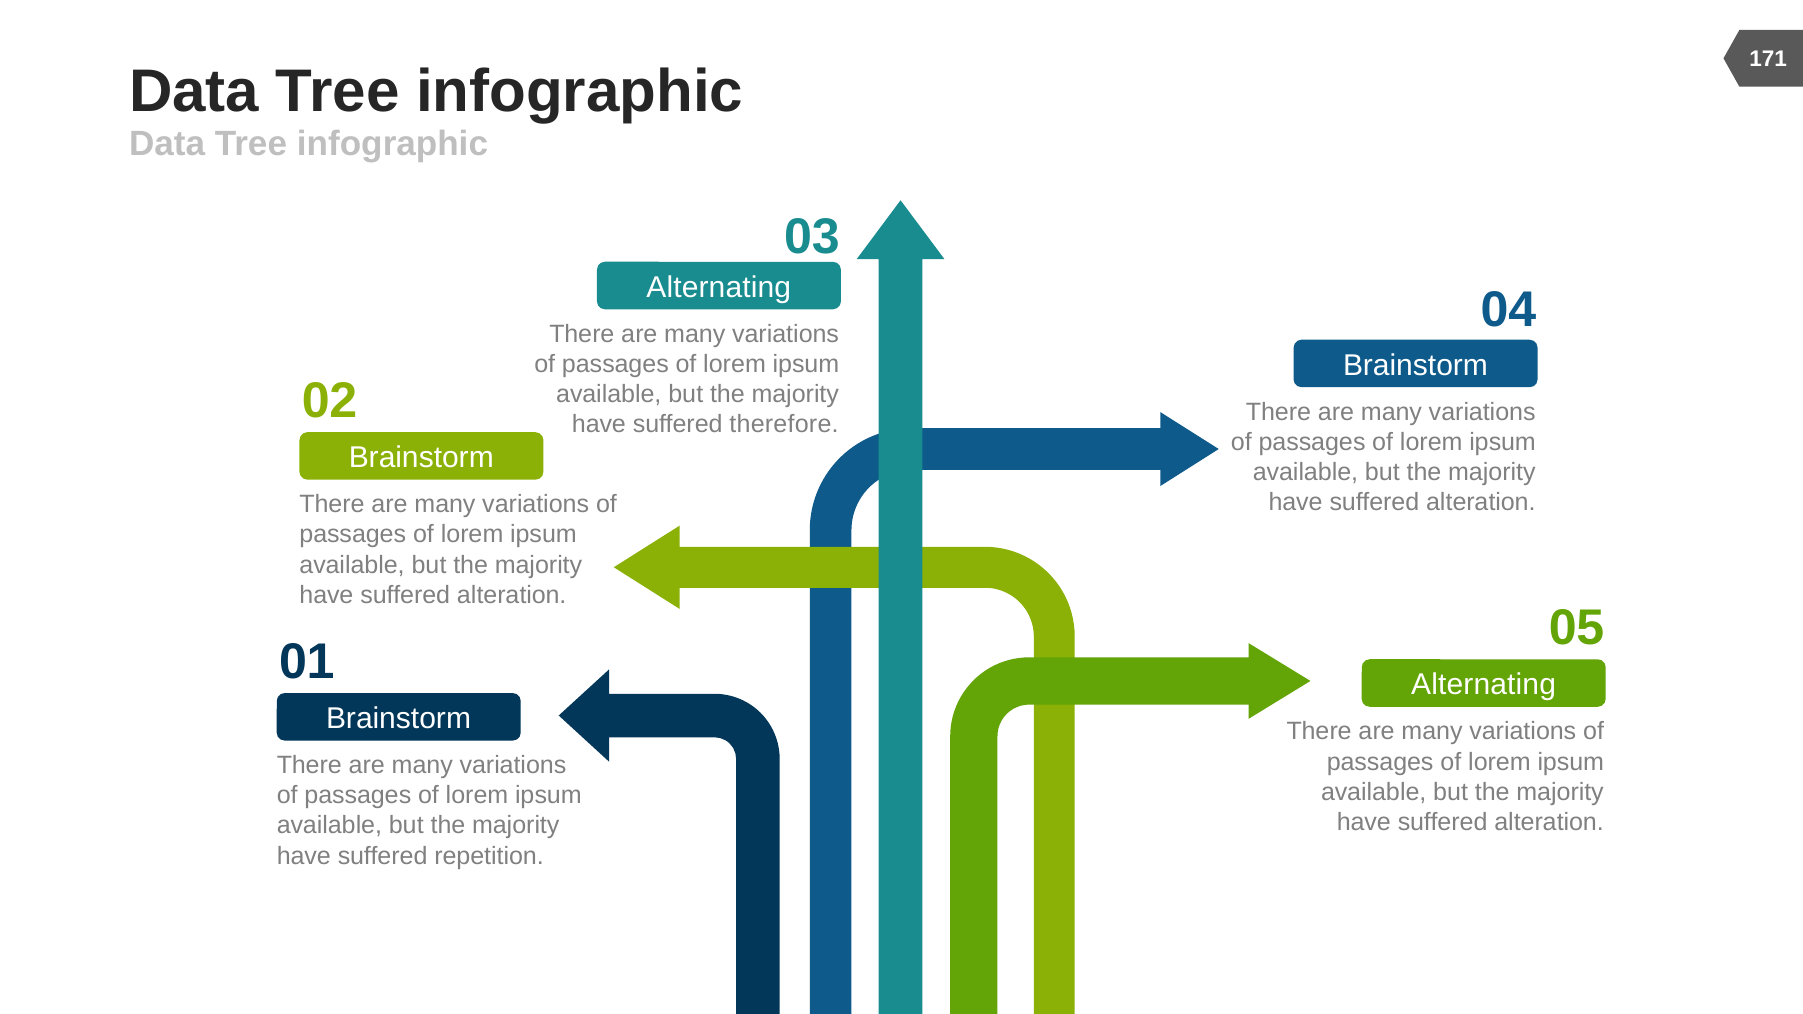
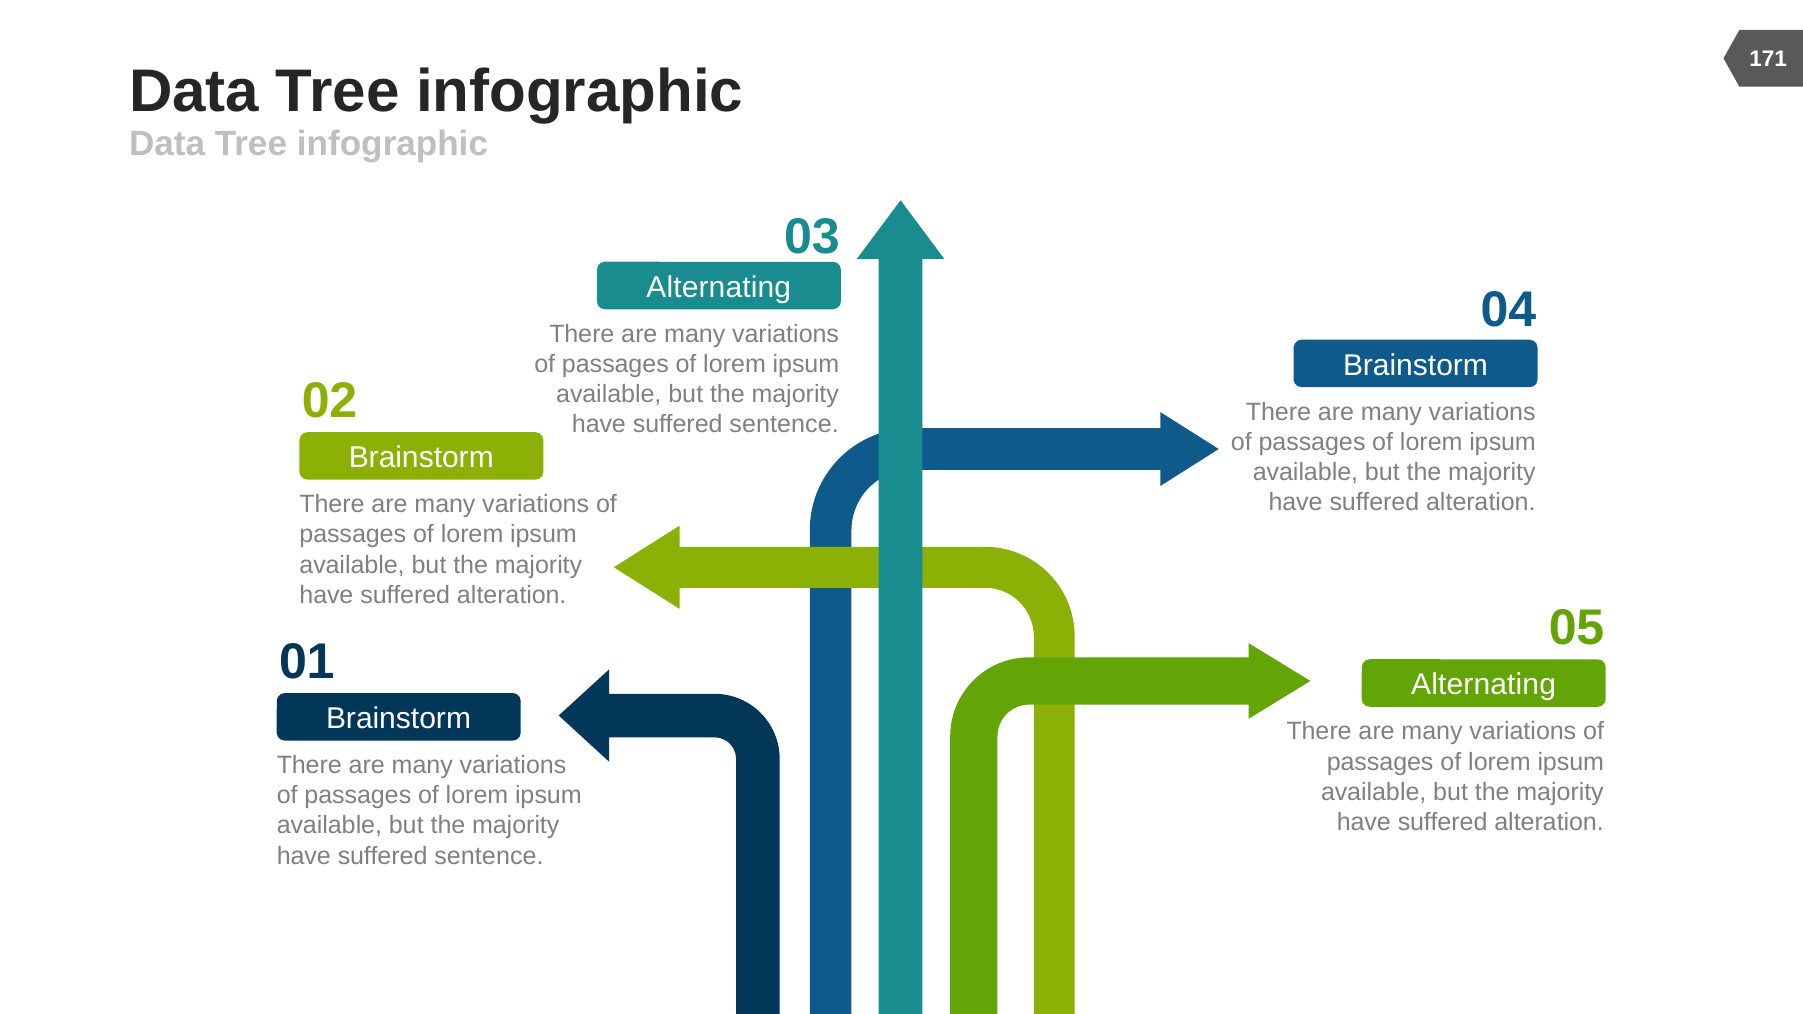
therefore: therefore -> sentence (784, 425)
repetition: repetition -> sentence (489, 856)
